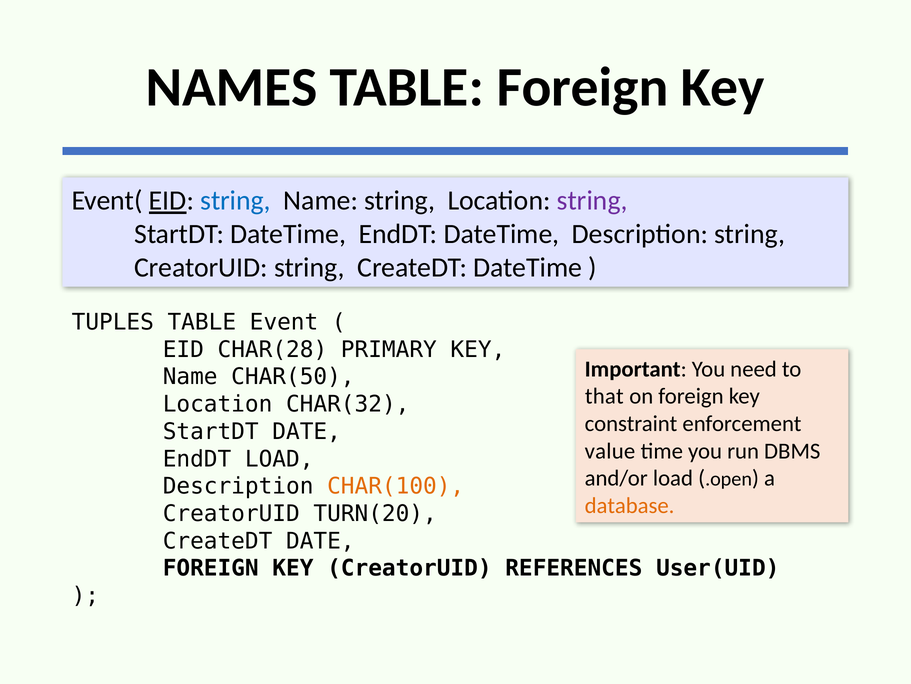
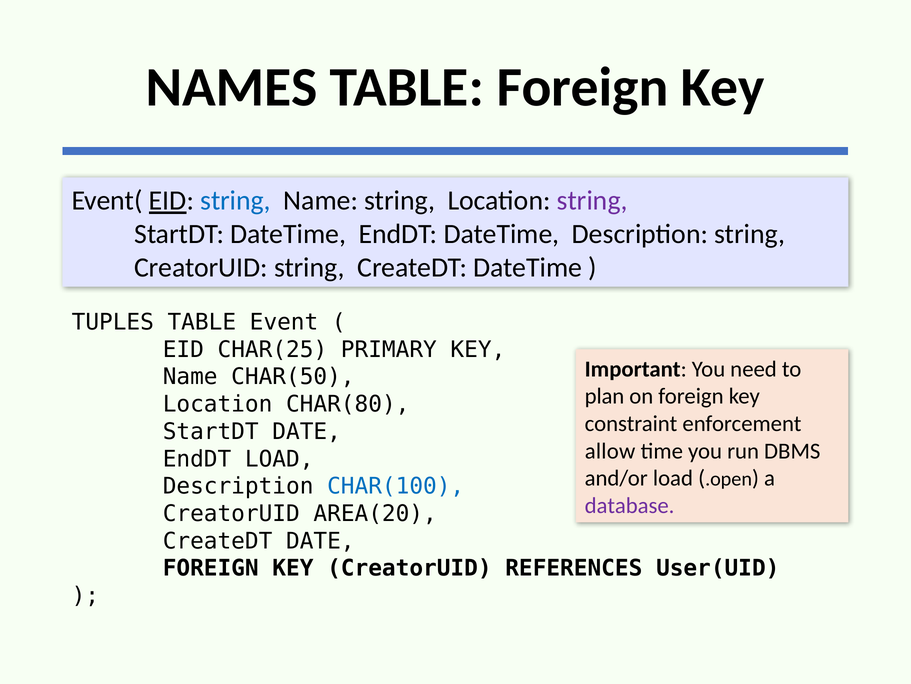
CHAR(28: CHAR(28 -> CHAR(25 (272, 349)
that: that -> plan (605, 396)
CHAR(32: CHAR(32 -> CHAR(80 (348, 404)
value: value -> allow (610, 451)
CHAR(100 colour: orange -> blue (396, 486)
database colour: orange -> purple (630, 505)
TURN(20: TURN(20 -> AREA(20 (375, 513)
